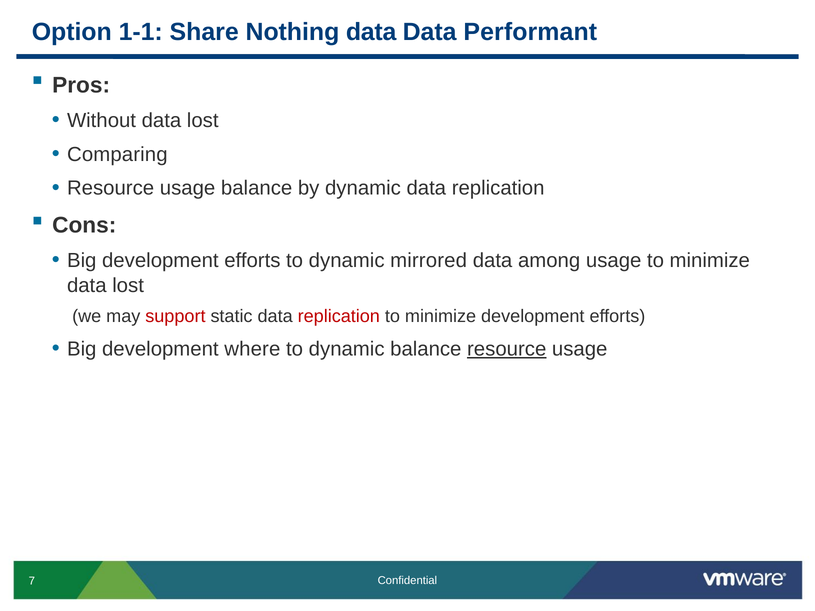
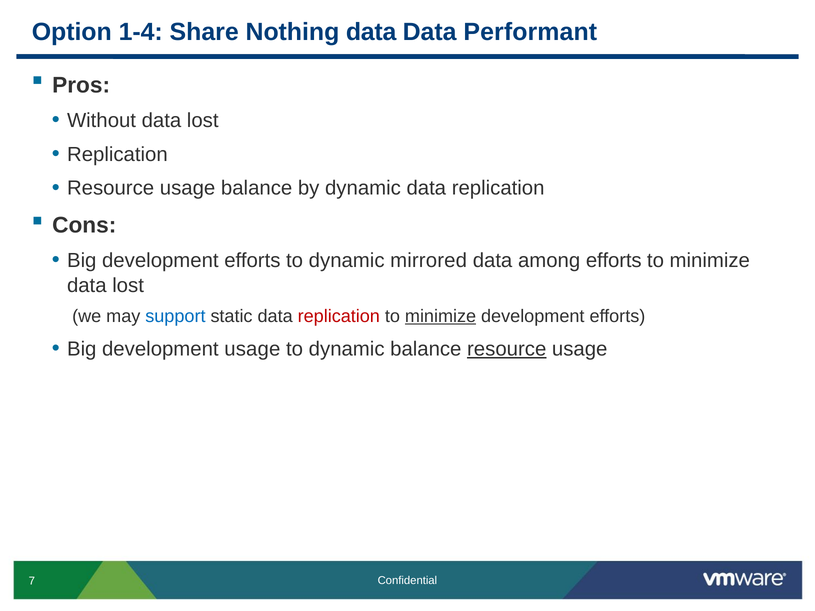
1-1: 1-1 -> 1-4 (141, 32)
Comparing: Comparing -> Replication (117, 154)
among usage: usage -> efforts (614, 261)
support colour: red -> blue (175, 316)
minimize underline: none -> present (441, 316)
development where: where -> usage (252, 349)
